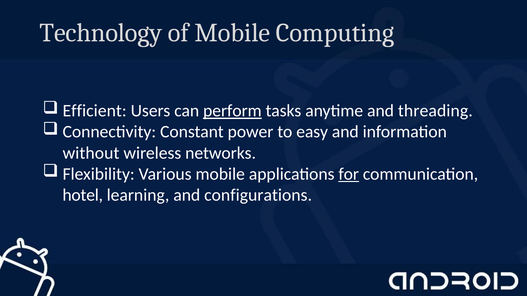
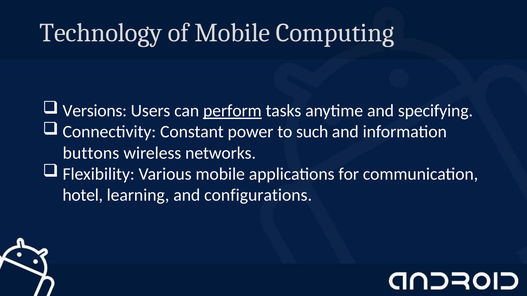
Efficient: Efficient -> Versions (95, 111)
threading: threading -> specifying (435, 111)
easy: easy -> such (312, 132)
without: without -> buttons (91, 153)
for underline: present -> none (349, 174)
